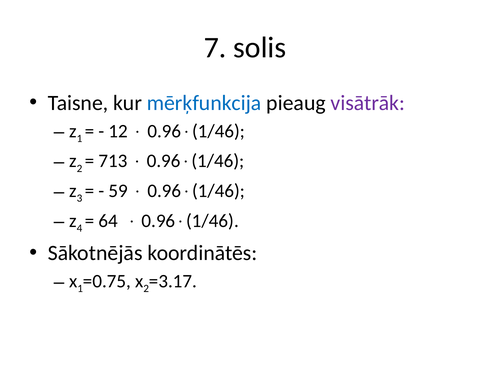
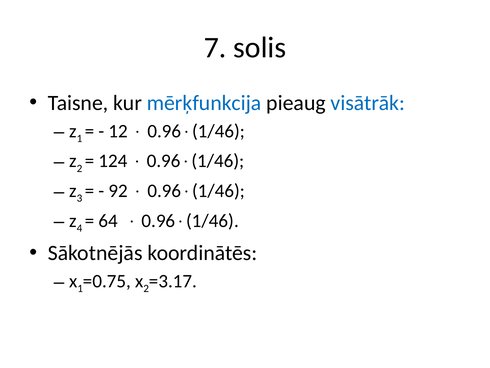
visātrāk colour: purple -> blue (368, 103)
713: 713 -> 124 (113, 161)
59: 59 -> 92 (118, 191)
